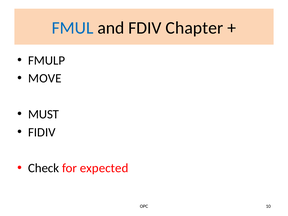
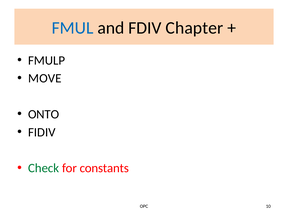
MUST: MUST -> ONTO (44, 114)
Check colour: black -> green (44, 168)
expected: expected -> constants (104, 168)
